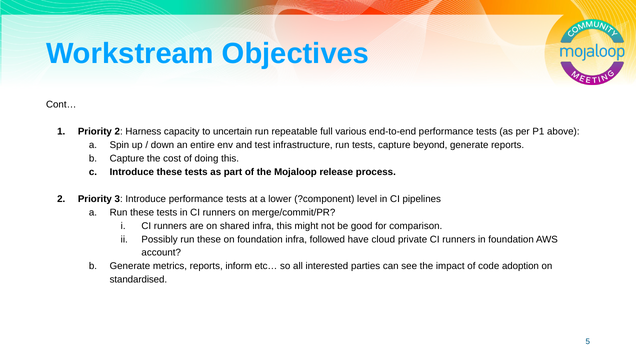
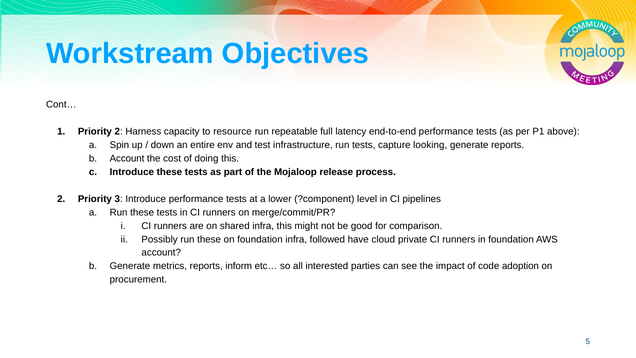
uncertain: uncertain -> resource (233, 132)
various: various -> latency (351, 132)
beyond: beyond -> looking (430, 145)
Capture: Capture -> Account (127, 158)
standardised: standardised -> procurement (138, 280)
